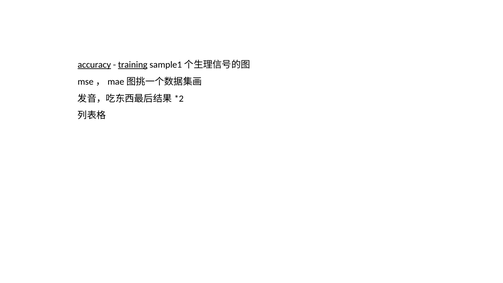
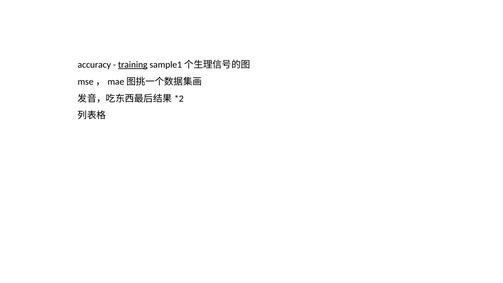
accuracy underline: present -> none (94, 65)
